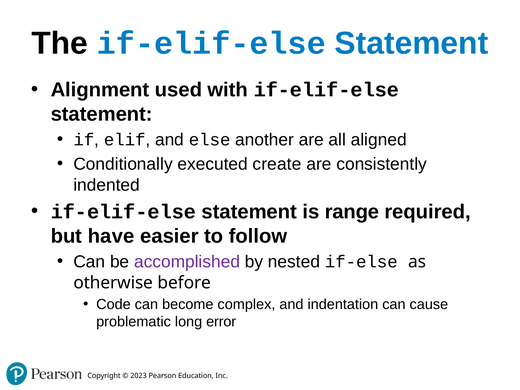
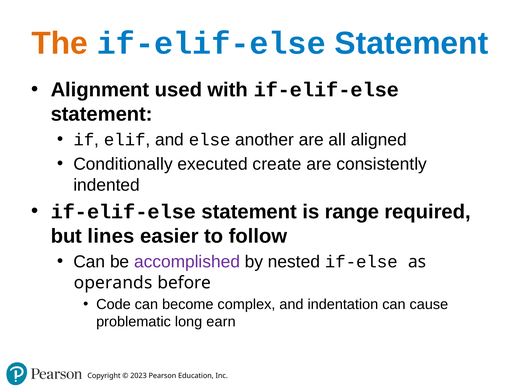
The colour: black -> orange (60, 43)
have: have -> lines (111, 236)
otherwise: otherwise -> operands (113, 283)
error: error -> earn (221, 322)
